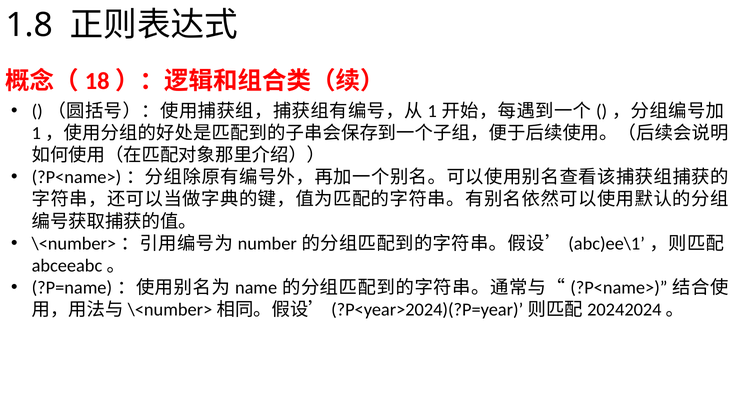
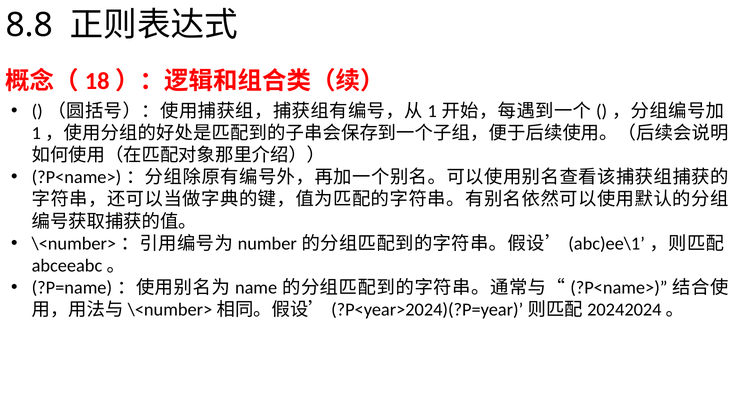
1.8: 1.8 -> 8.8 (29, 25)
